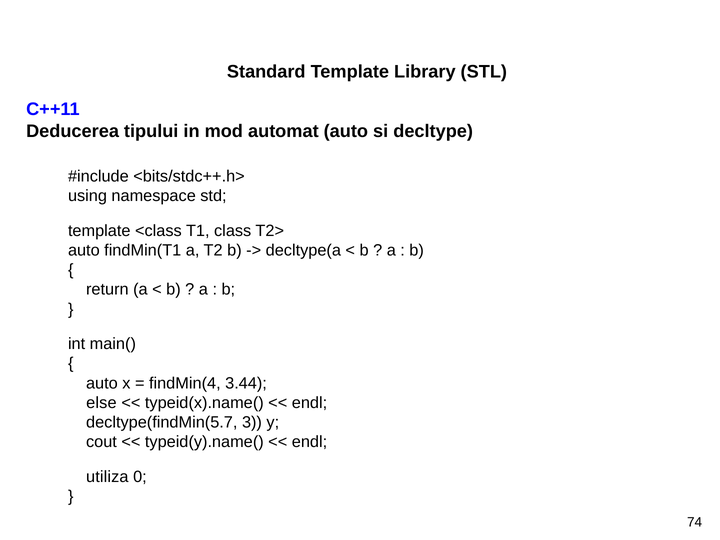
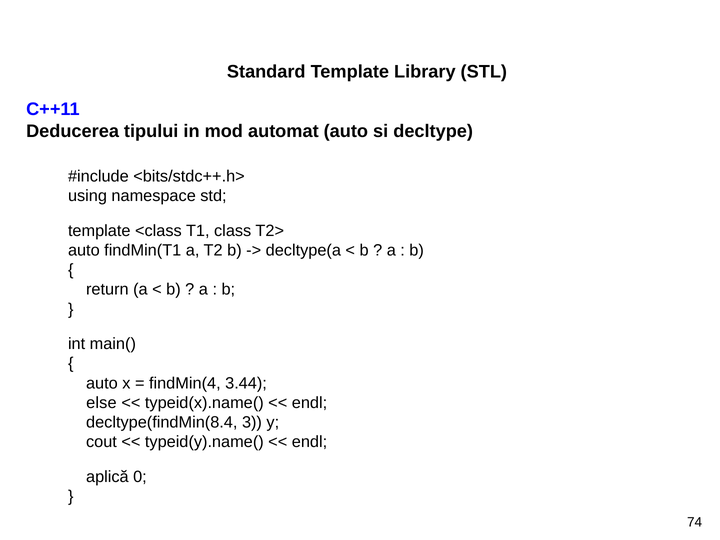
decltype(findMin(5.7: decltype(findMin(5.7 -> decltype(findMin(8.4 (162, 422)
utiliza: utiliza -> aplică (107, 477)
